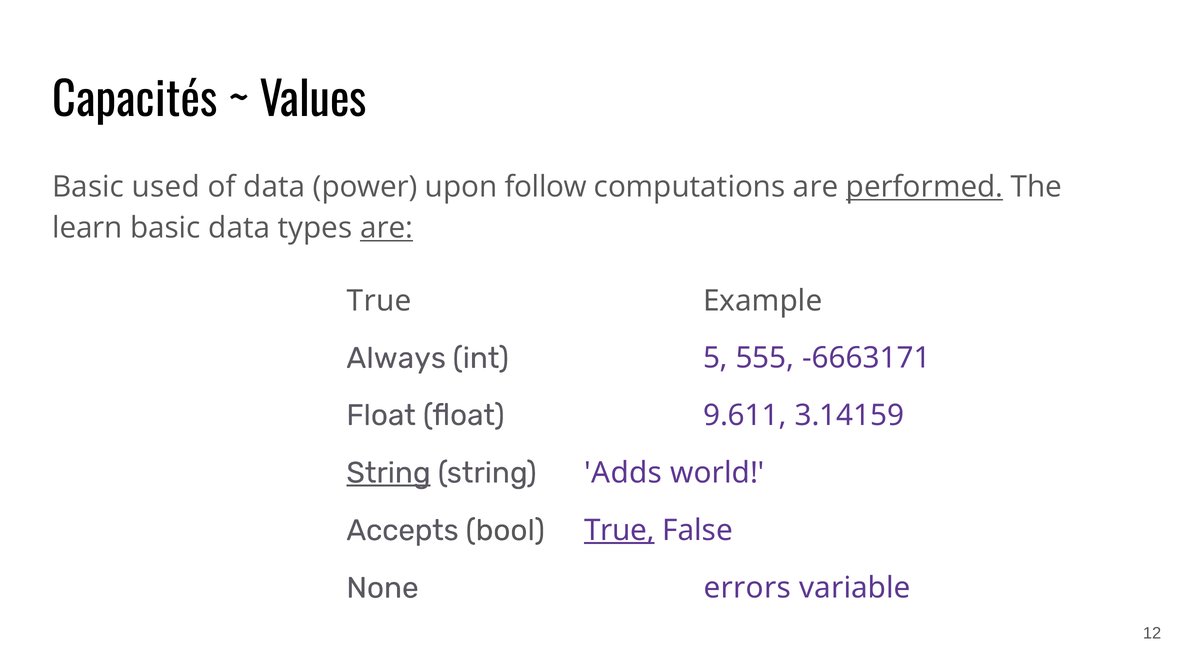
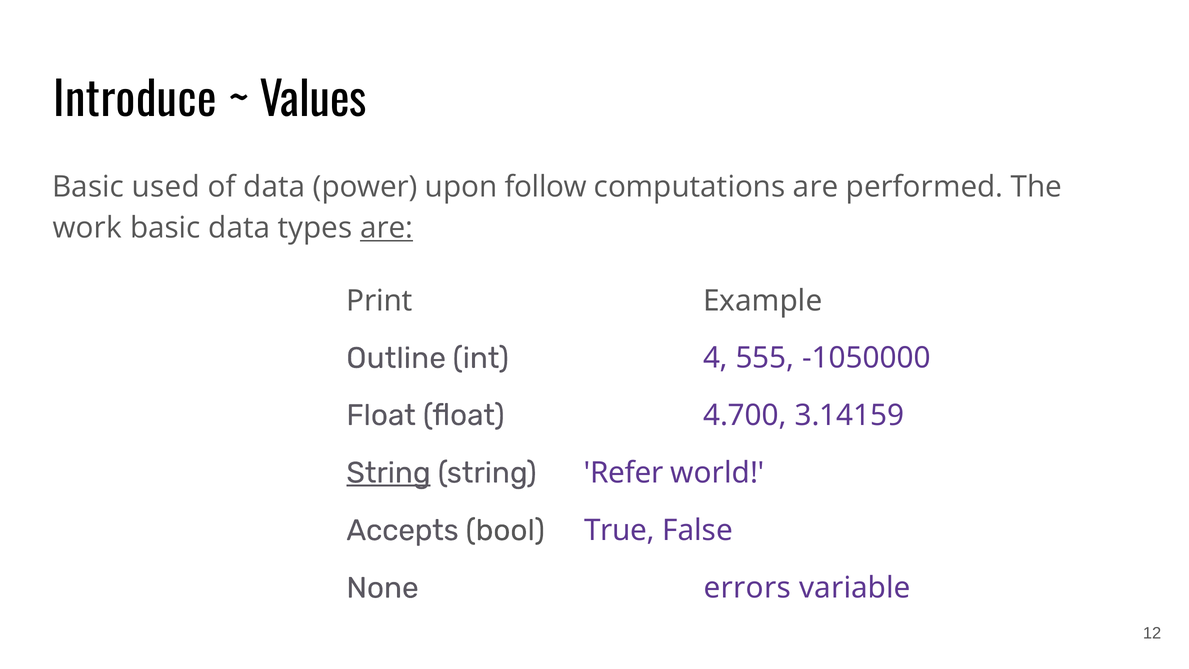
Capacités: Capacités -> Introduce (135, 101)
performed underline: present -> none (925, 187)
learn: learn -> work (87, 228)
True: True -> Print (379, 301)
Always: Always -> Outline (396, 358)
5: 5 -> 4 (716, 358)
-6663171: -6663171 -> -1050000 (866, 358)
9.611: 9.611 -> 4.700 (745, 415)
Adds: Adds -> Refer (624, 473)
True underline: present -> none (619, 530)
